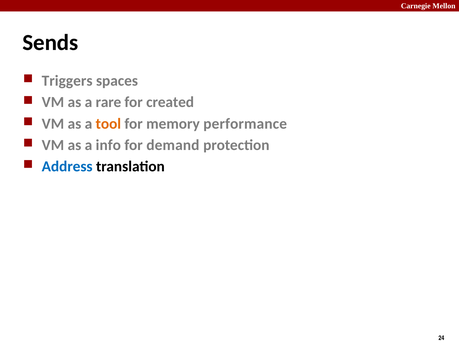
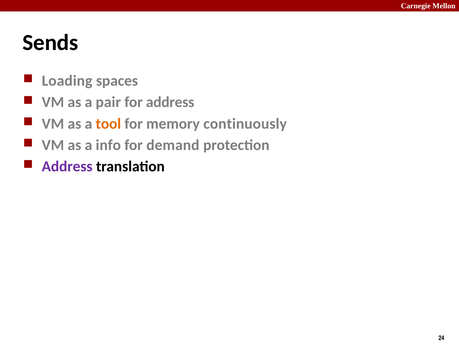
Triggers: Triggers -> Loading (67, 81)
rare: rare -> pair (108, 102)
for created: created -> address (170, 102)
performance: performance -> continuously (245, 124)
Address colour: blue -> purple (67, 167)
